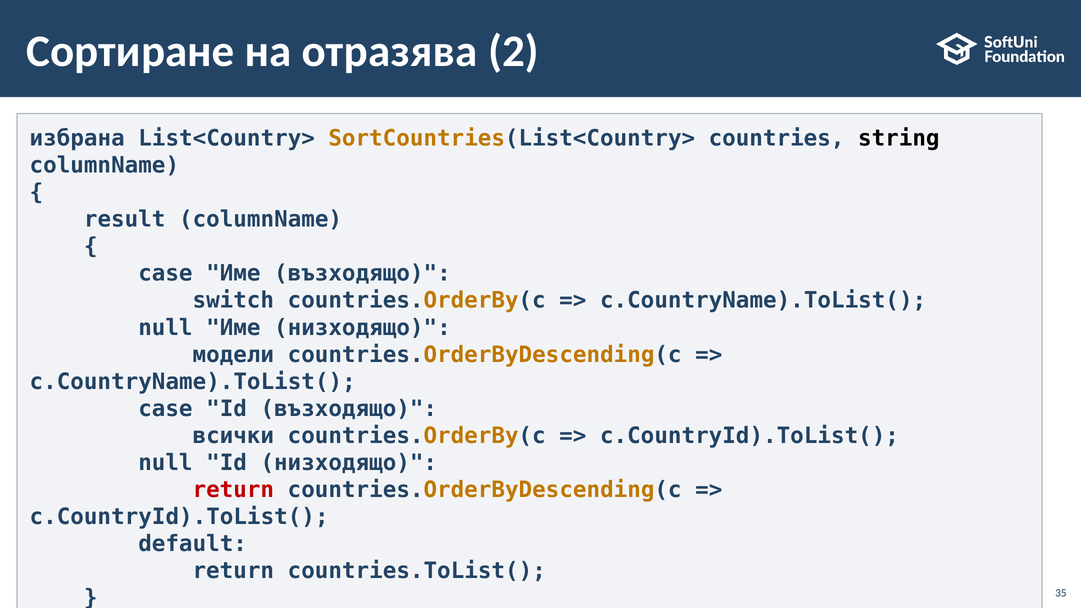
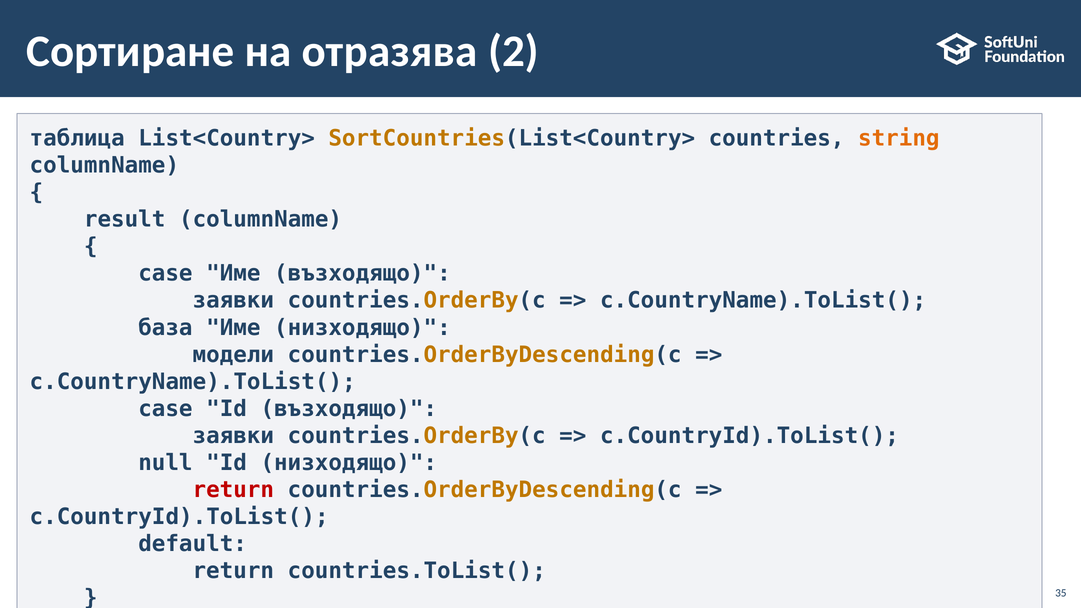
избрана: избрана -> таблица (77, 138)
string colour: black -> orange (899, 138)
switch: switch -> заявки (233, 301)
null: null -> база (165, 328)
всички: всички -> заявки (233, 436)
